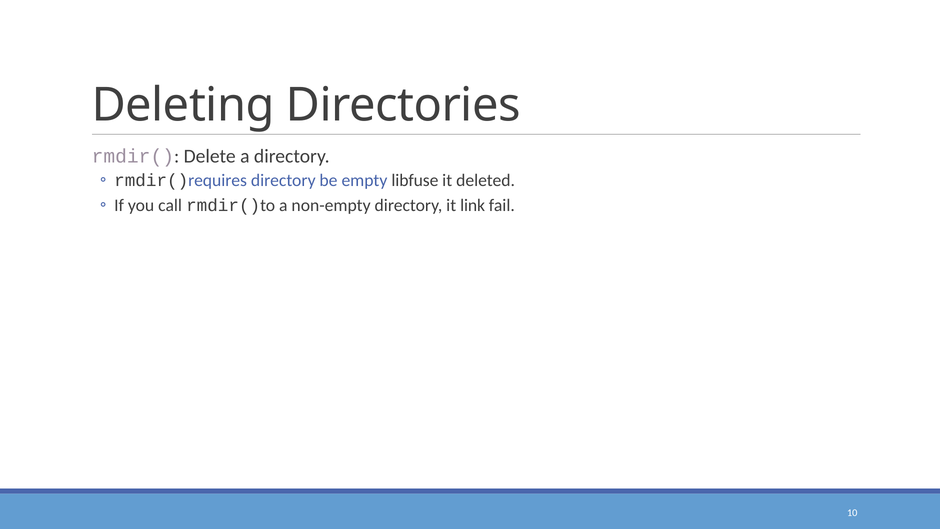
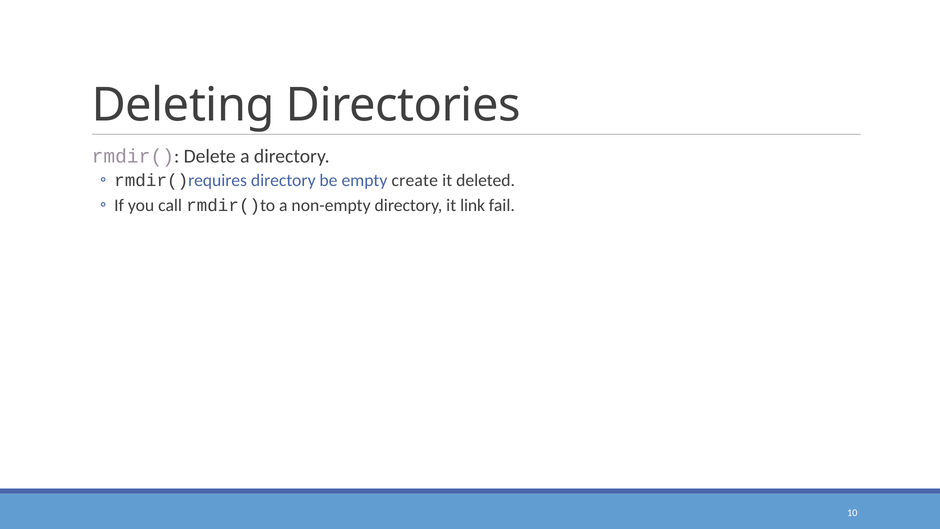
libfuse: libfuse -> create (415, 180)
